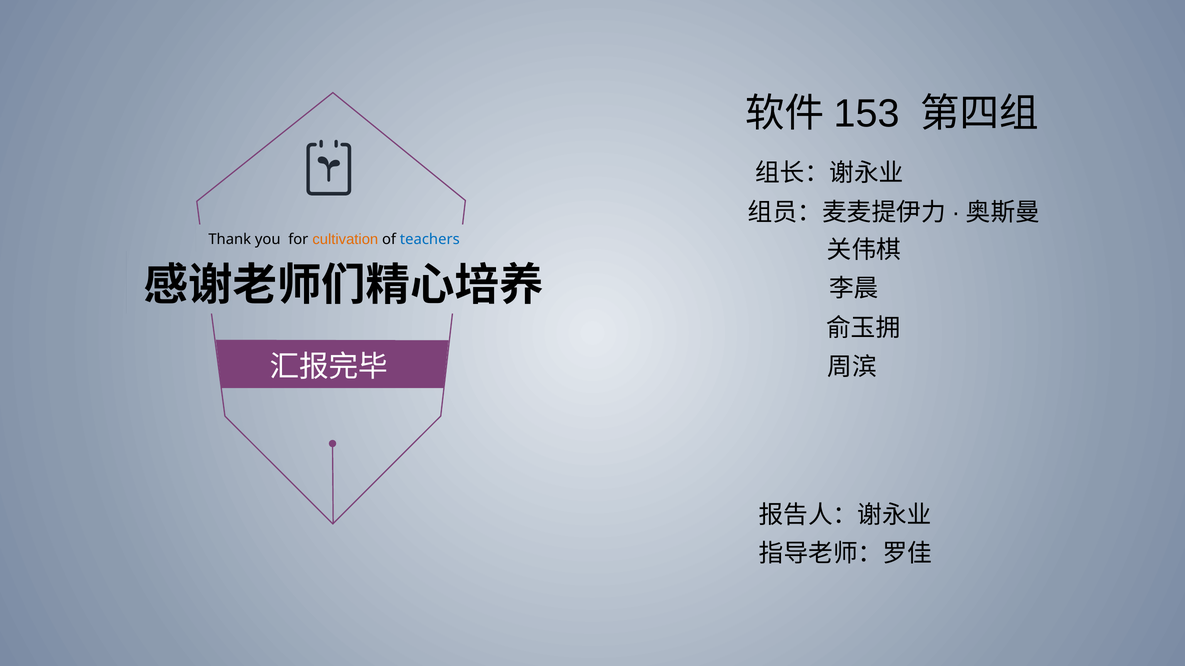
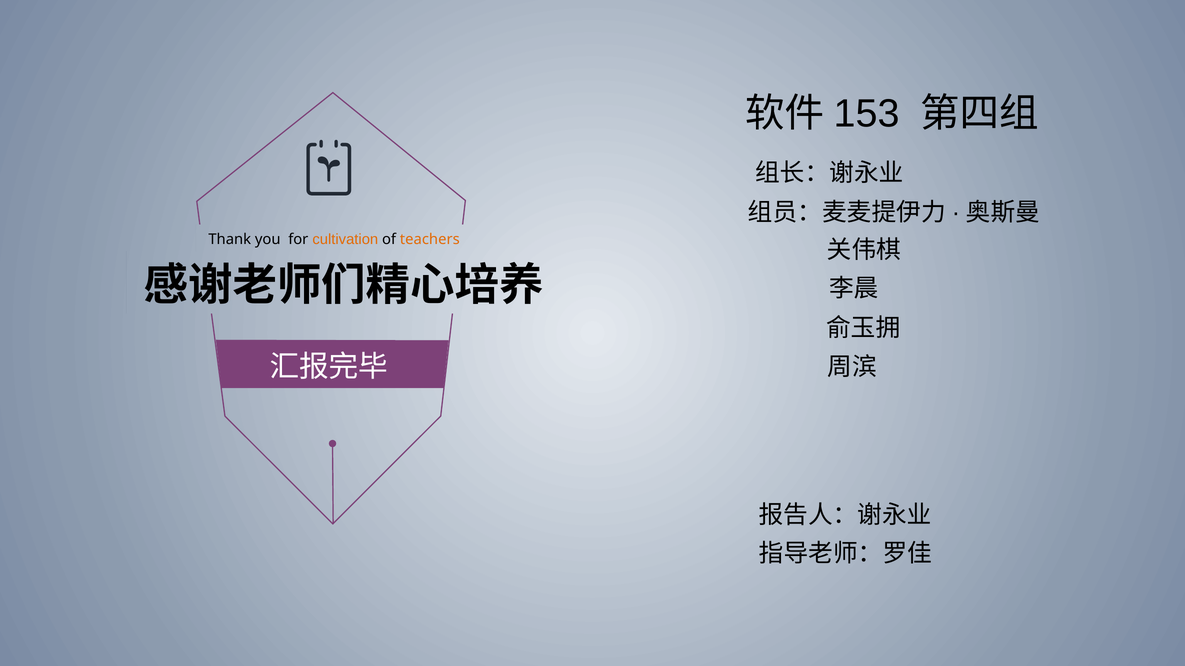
teachers colour: blue -> orange (430, 239)
